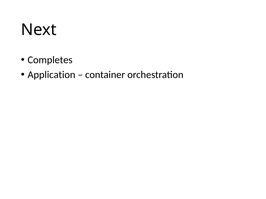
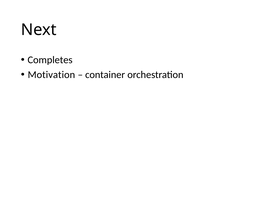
Application: Application -> Motivation (51, 75)
